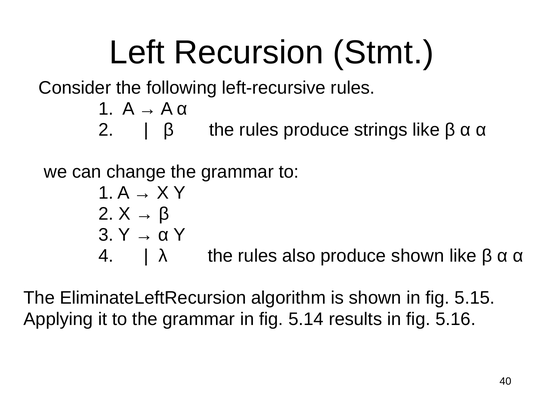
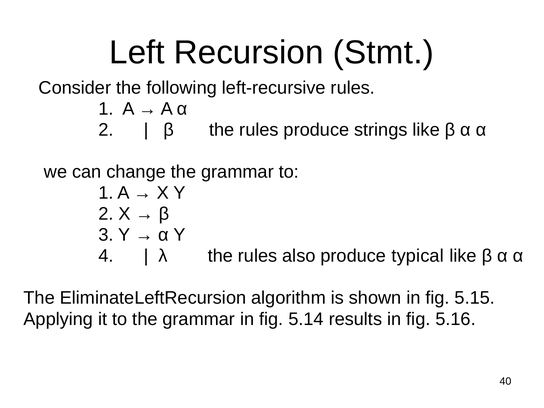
produce shown: shown -> typical (418, 256)
